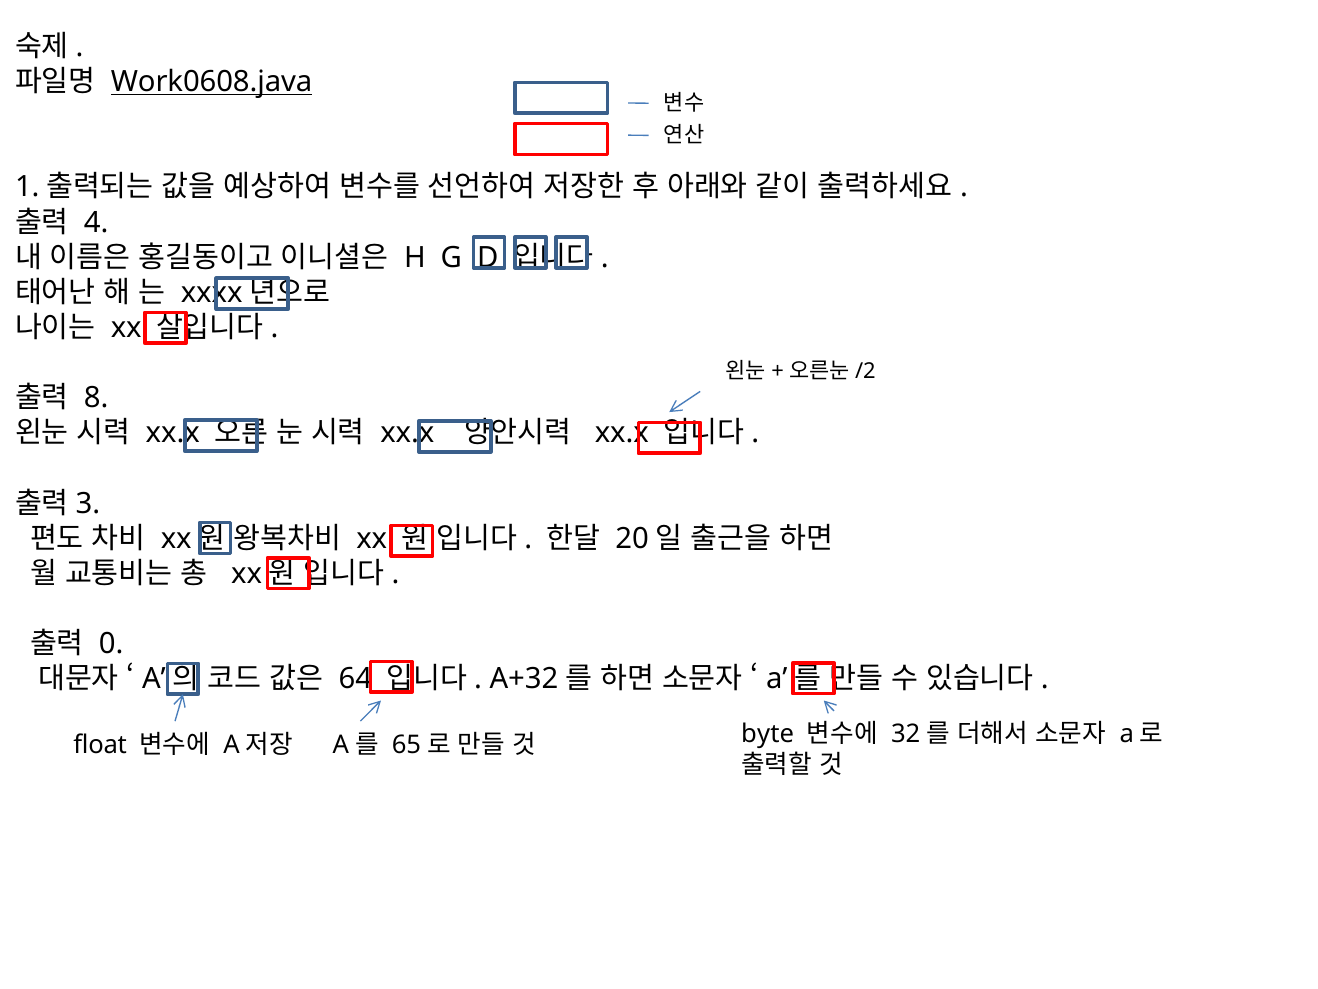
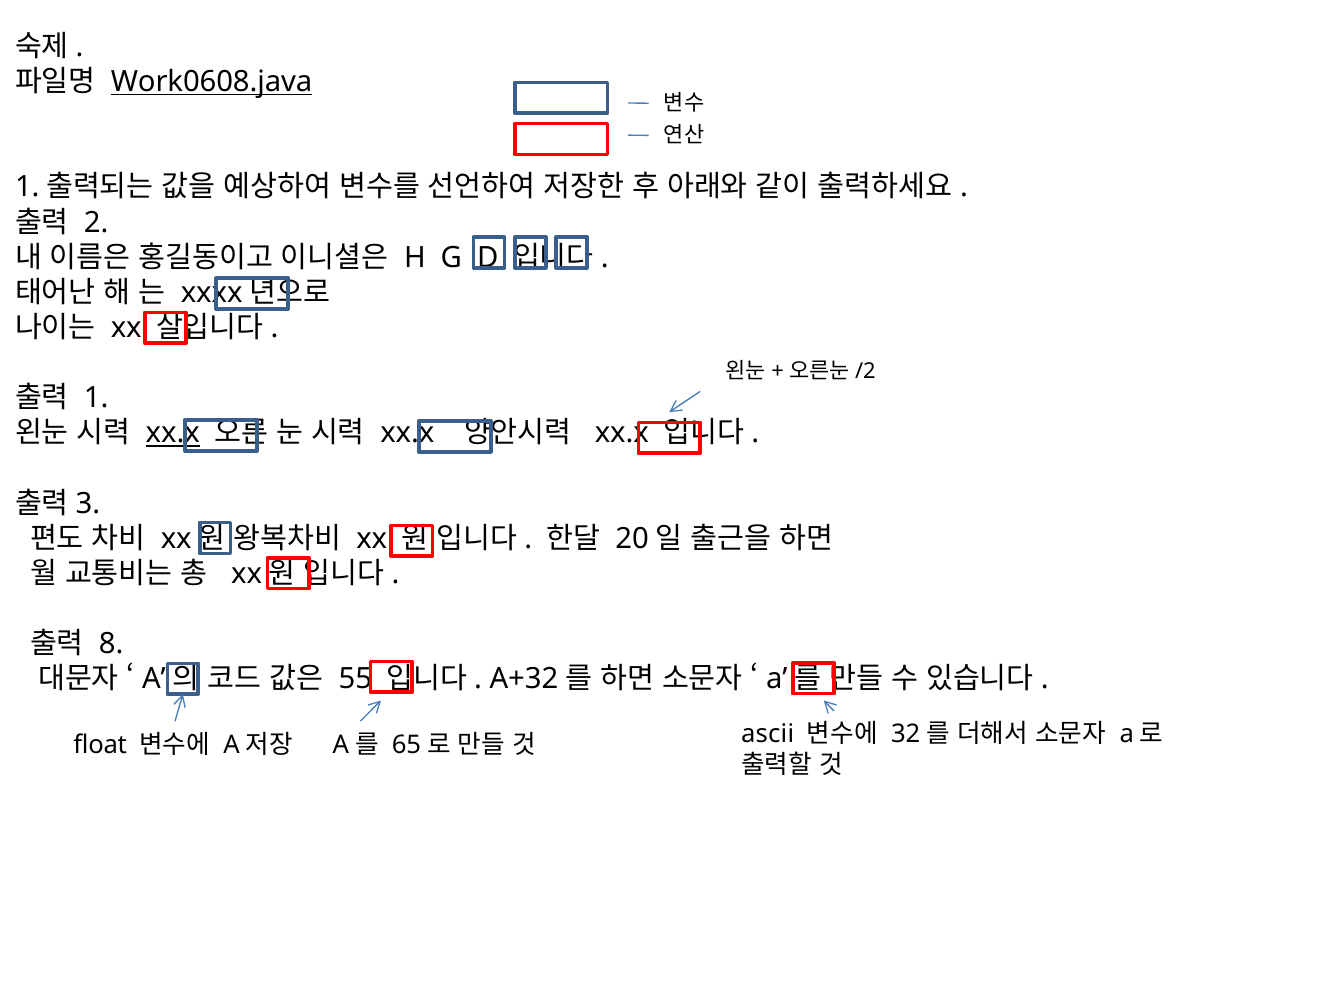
4: 4 -> 2 (96, 222)
8: 8 -> 1 (96, 398)
xx.x underline: none -> present (173, 433)
0: 0 -> 8 (111, 644)
64: 64 -> 55 (355, 679)
byte: byte -> ascii (768, 734)
